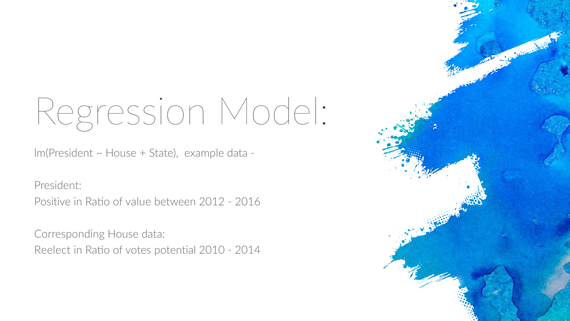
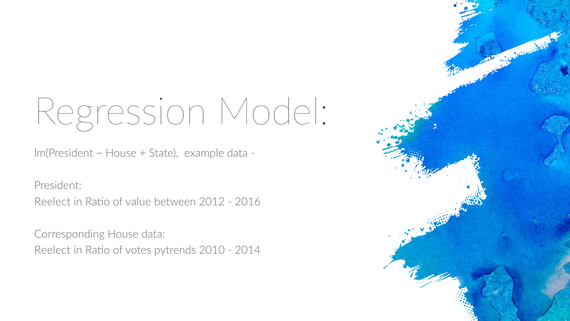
Positive: Positive -> Reelect (52, 201)
potential: potential -> pytrends (175, 250)
